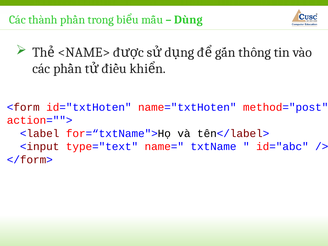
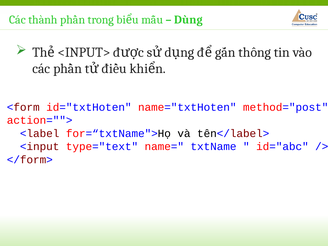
<NAME>: <NAME> -> <INPUT> (84, 52)
